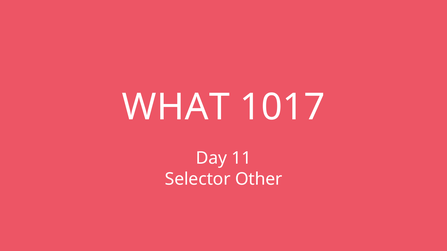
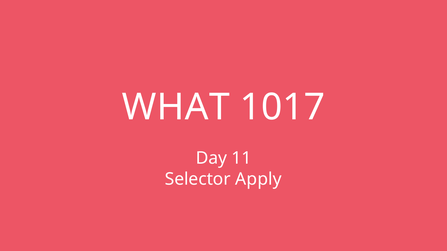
Other: Other -> Apply (259, 179)
